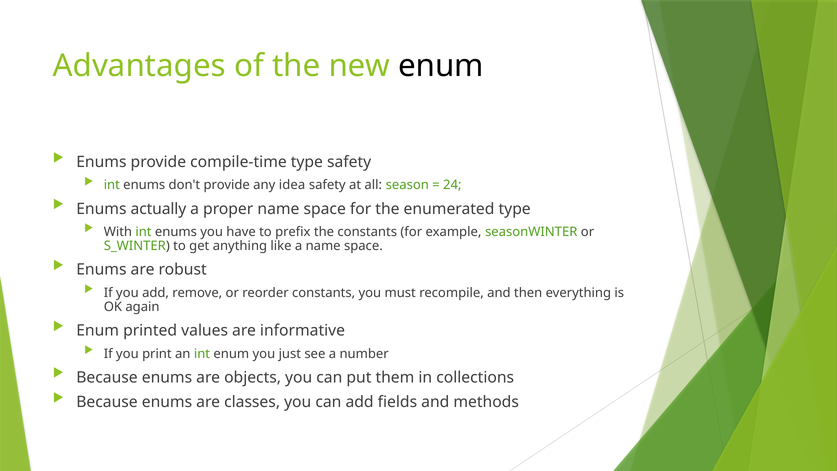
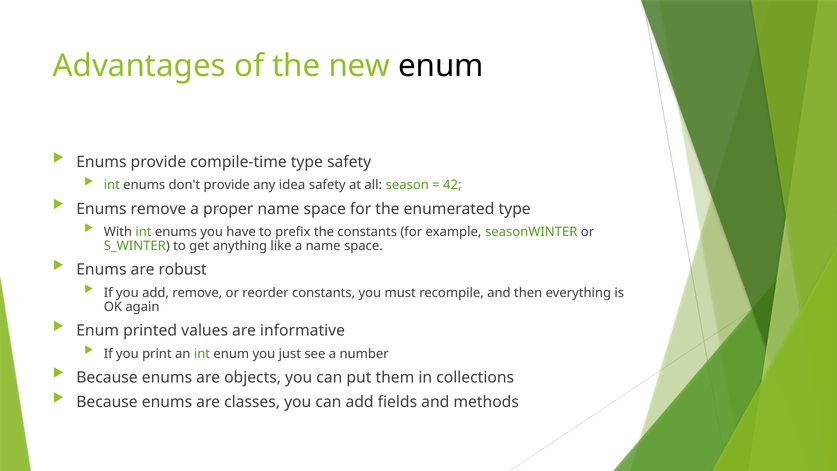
24: 24 -> 42 (452, 185)
Enums actually: actually -> remove (158, 209)
